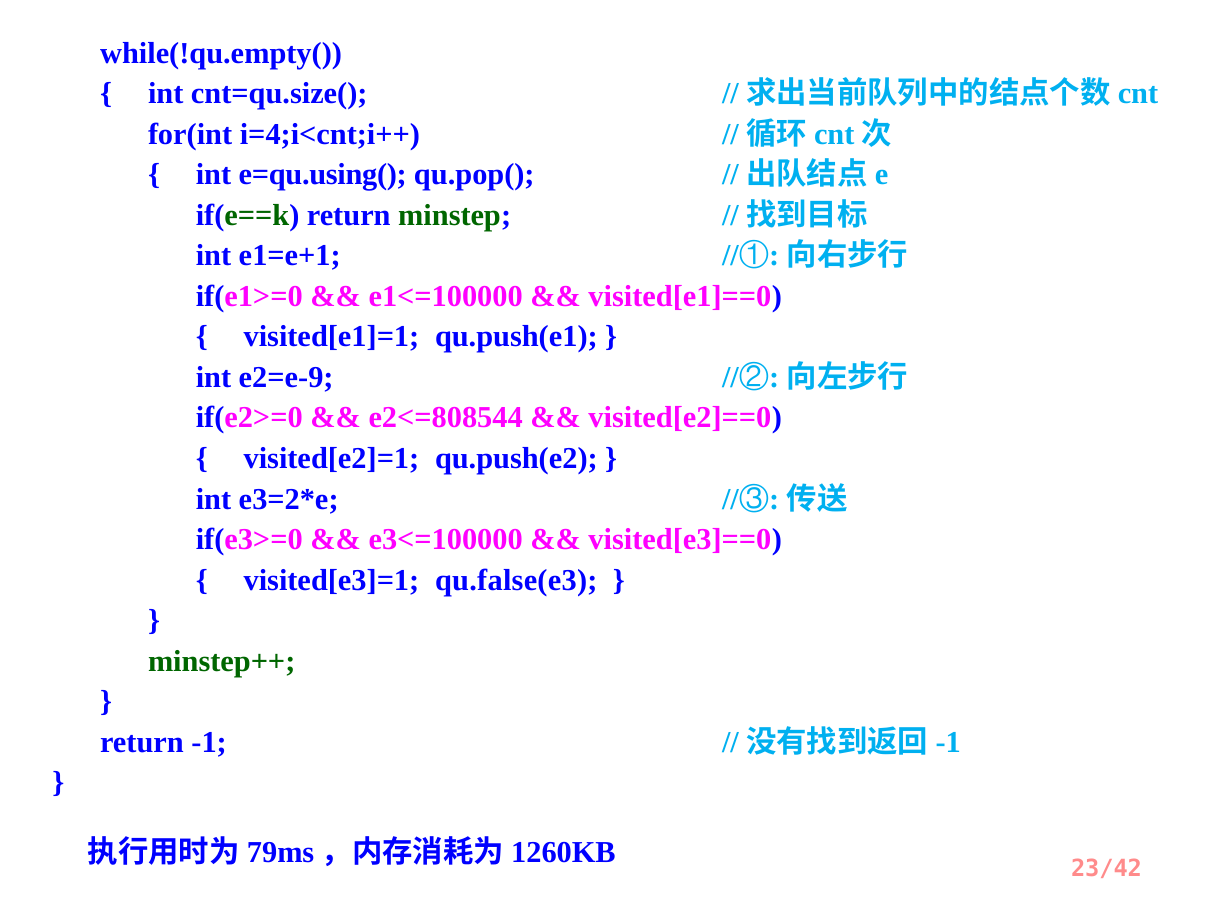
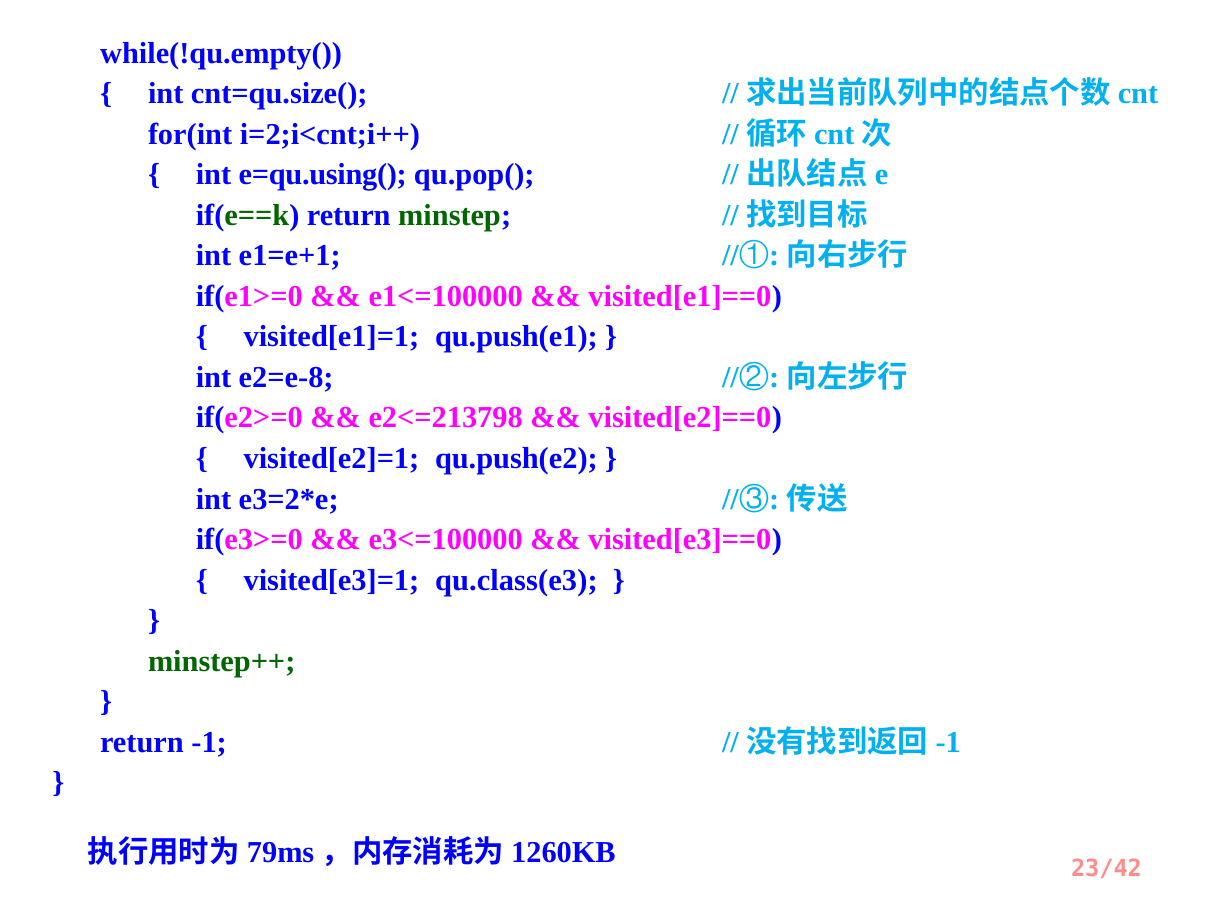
i=4;i<cnt;i++: i=4;i<cnt;i++ -> i=2;i<cnt;i++ (330, 134)
e2=e-9: e2=e-9 -> e2=e-8 (286, 377)
e2<=808544: e2<=808544 -> e2<=213798 (446, 418)
qu.false(e3: qu.false(e3 -> qu.class(e3 (516, 580)
